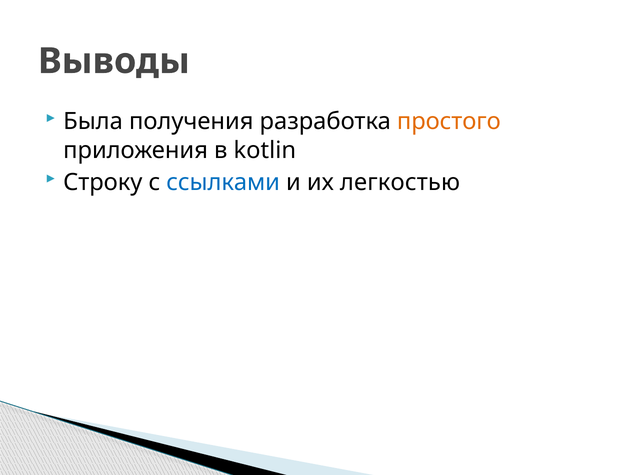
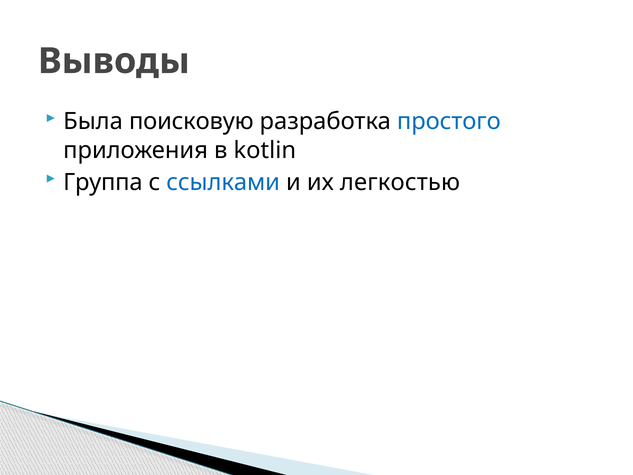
получения: получения -> поисковую (191, 122)
простого colour: orange -> blue (449, 122)
Строку: Строку -> Группа (103, 182)
